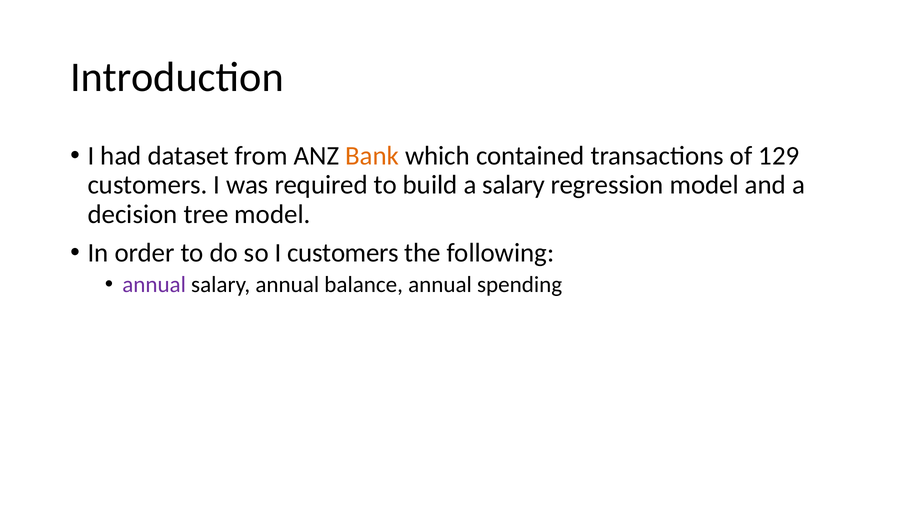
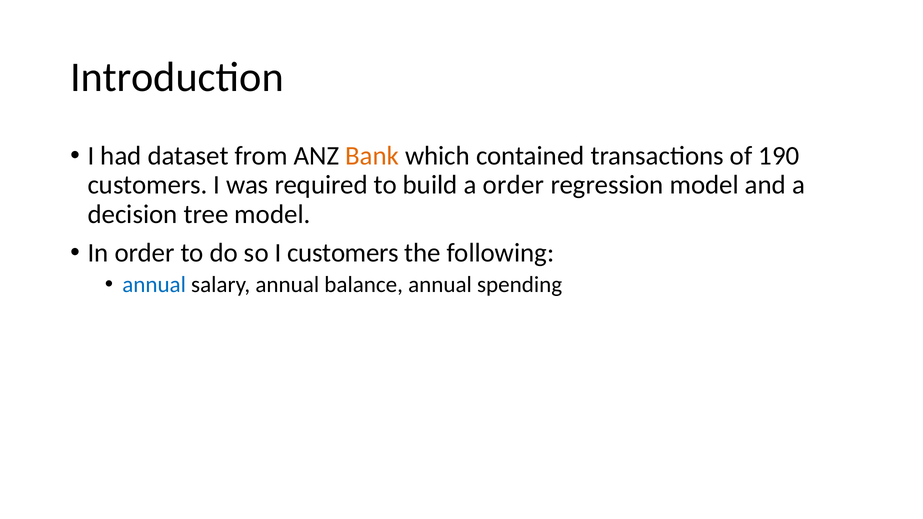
129: 129 -> 190 (779, 156)
a salary: salary -> order (513, 185)
annual colour: purple -> blue (154, 285)
